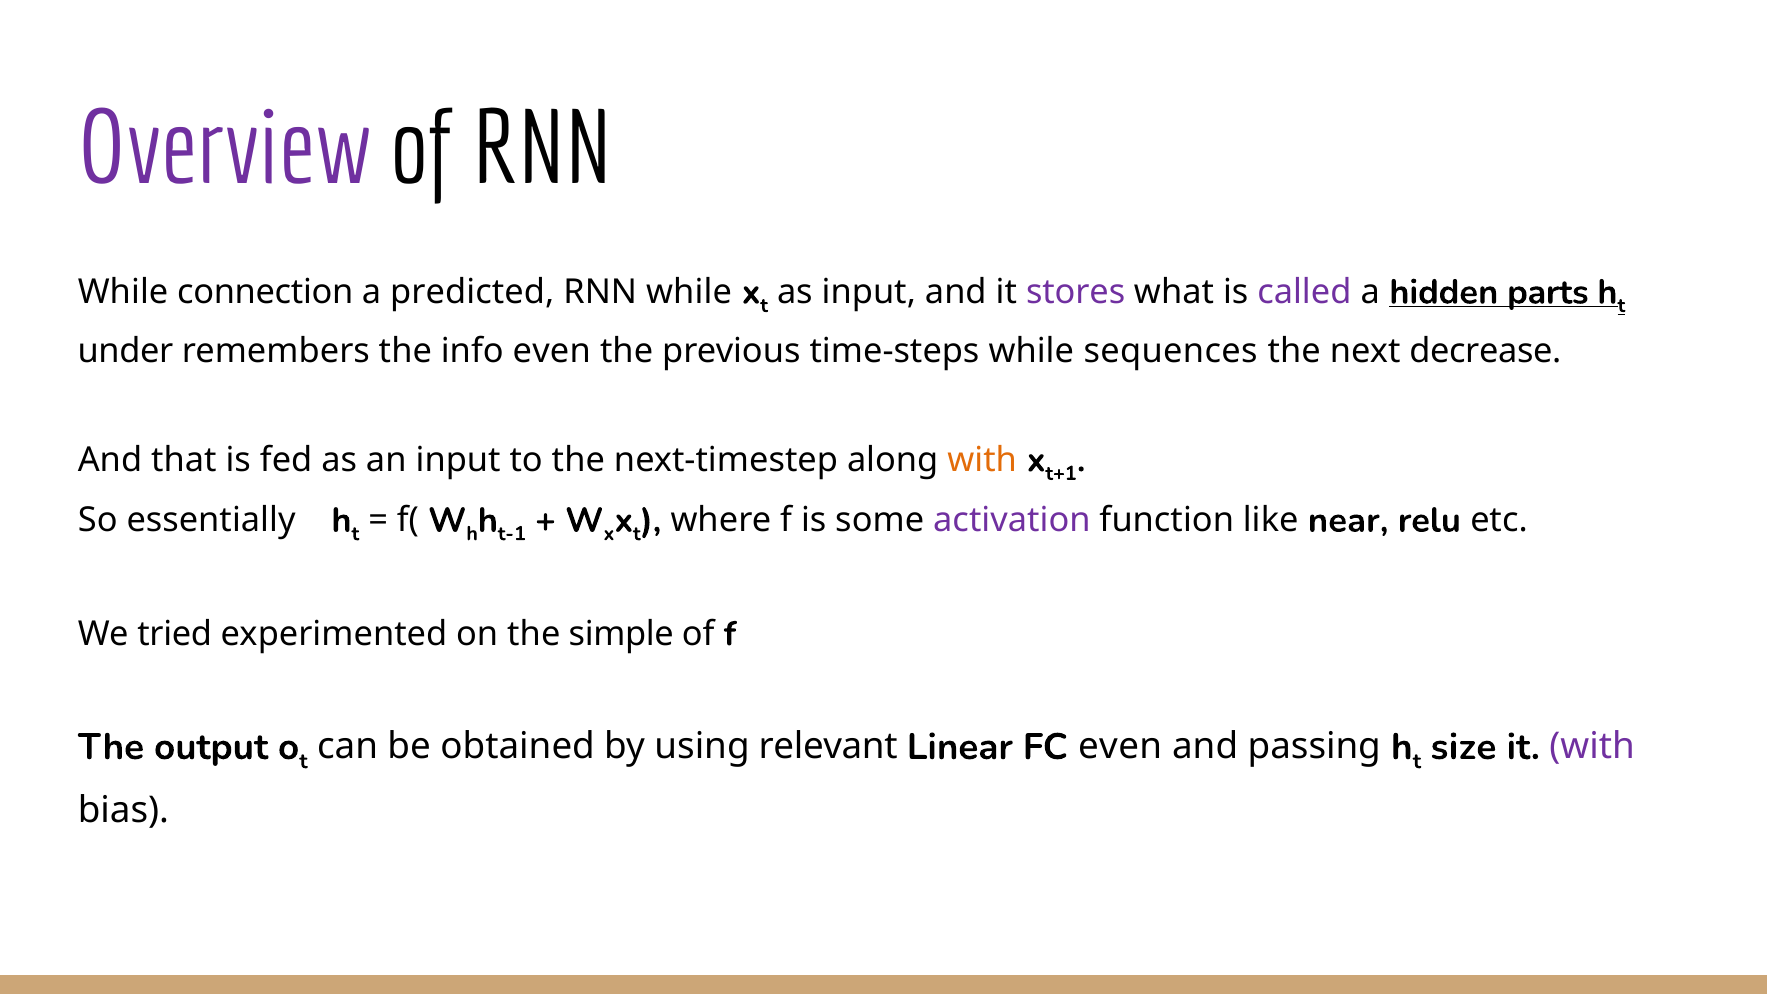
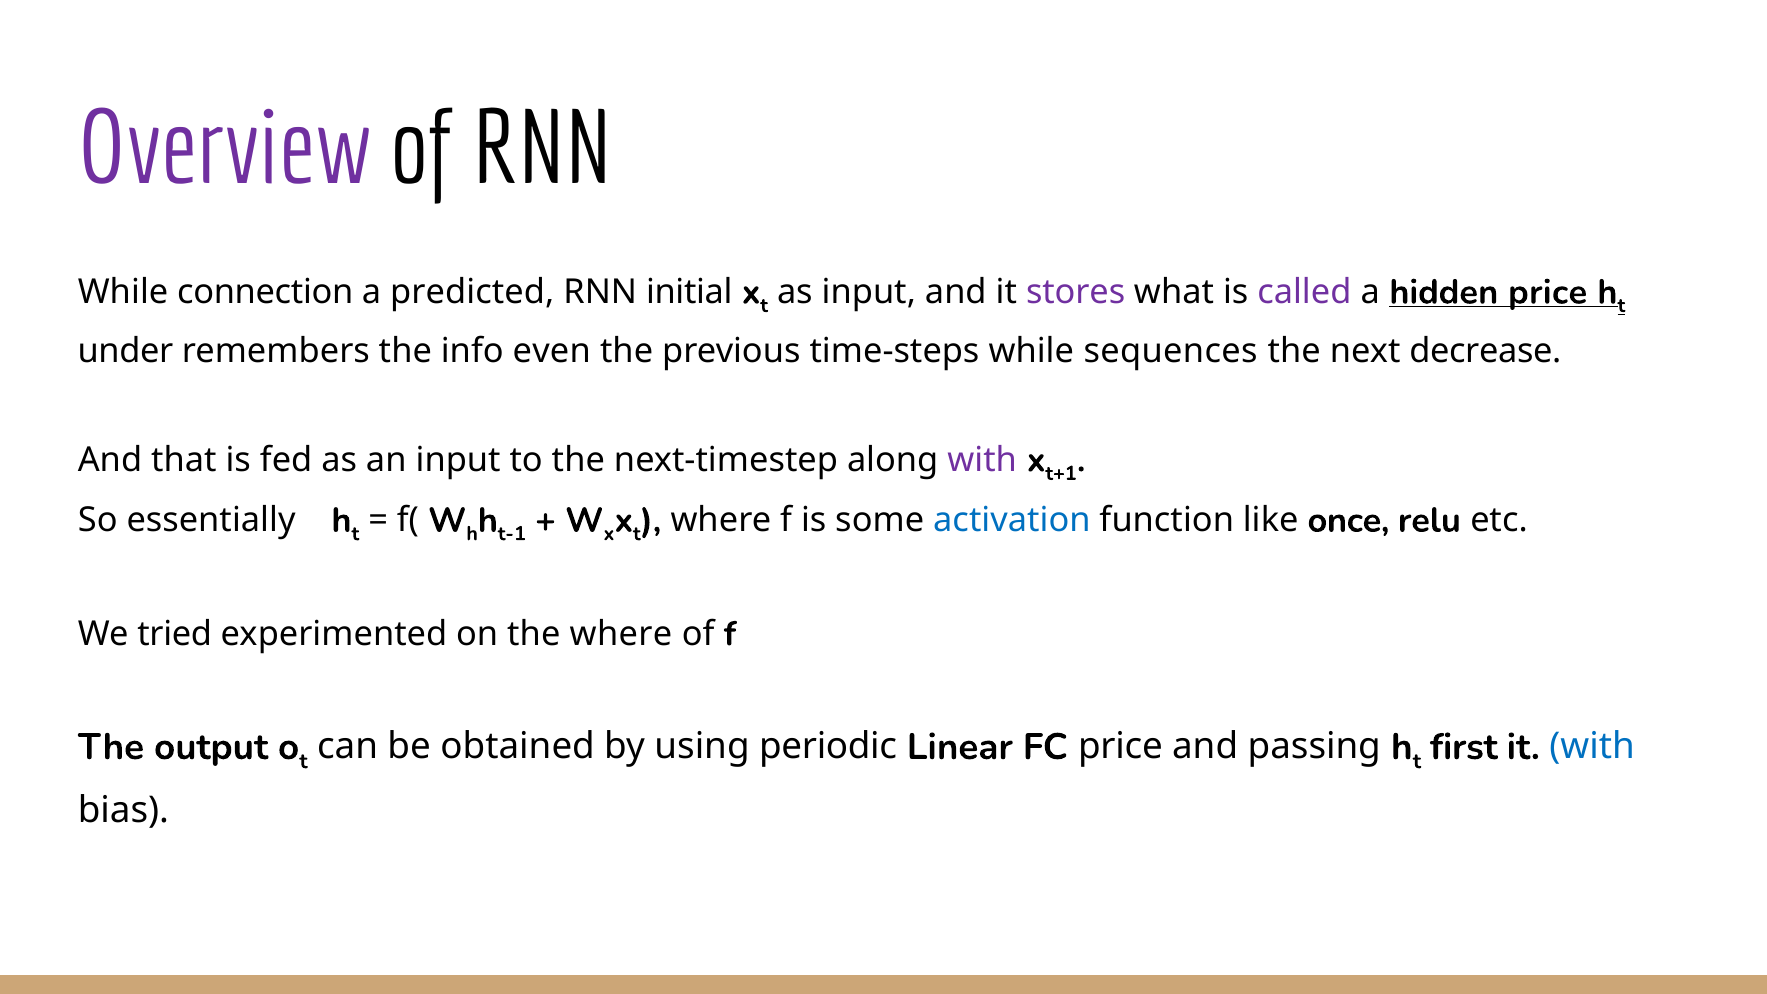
while: while -> initial (689, 292)
hidden parts: parts -> price (1548, 292)
with colour: orange -> purple (982, 460)
activation colour: purple -> blue (1012, 520)
near: near -> once (1348, 520)
the simple: simple -> where (621, 634)
relevant: relevant -> periodic (828, 747)
FC even: even -> price (1120, 747)
size: size -> first (1464, 747)
with colour: purple -> blue (1592, 747)
